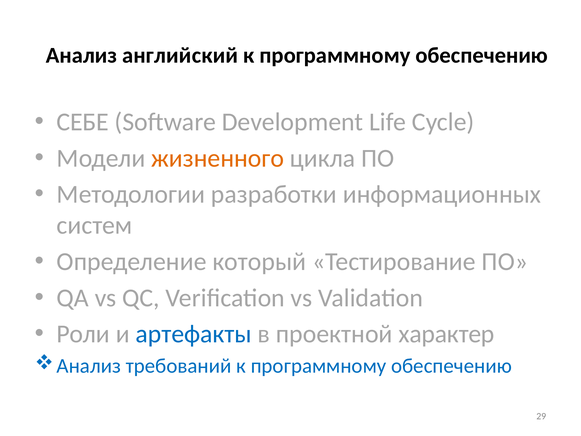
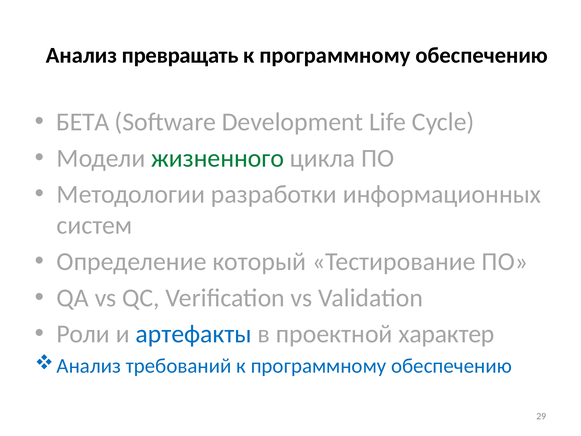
английский: английский -> превращать (180, 55)
СЕБЕ: СЕБЕ -> БЕТА (83, 122)
жизненного colour: orange -> green (218, 158)
